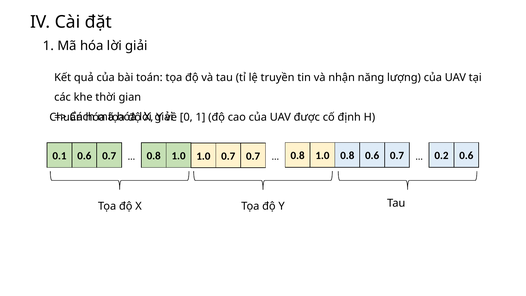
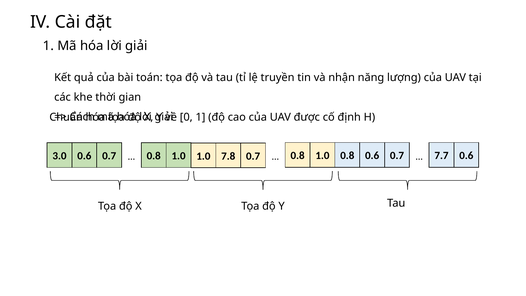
0.1: 0.1 -> 3.0 (59, 156)
1.0 0.7: 0.7 -> 7.8 (228, 156)
0.2: 0.2 -> 7.7 (441, 156)
